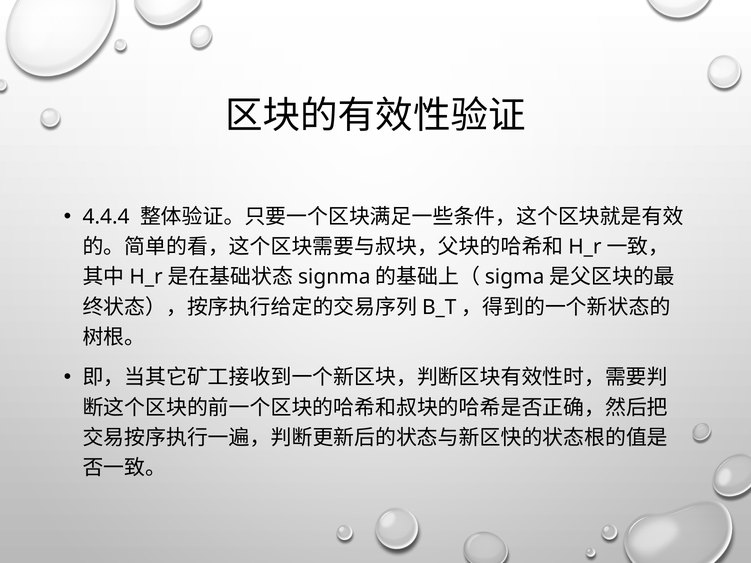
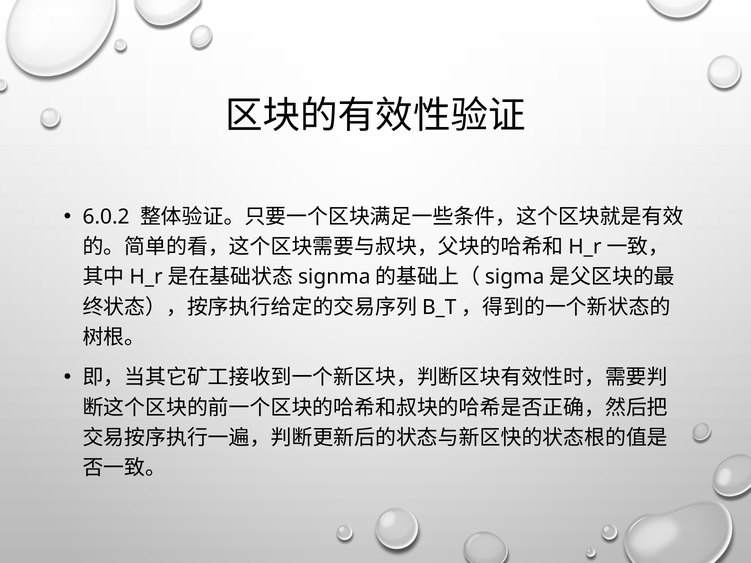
4.4.4: 4.4.4 -> 6.0.2 (106, 217)
